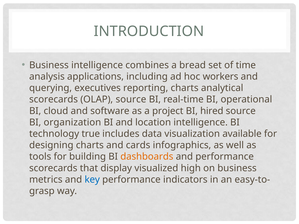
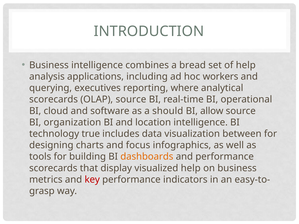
of time: time -> help (246, 65)
reporting charts: charts -> where (185, 88)
project: project -> should (168, 111)
hired: hired -> allow (212, 111)
available: available -> between (242, 134)
cards: cards -> focus (138, 145)
visualized high: high -> help (191, 168)
key colour: blue -> red (92, 180)
